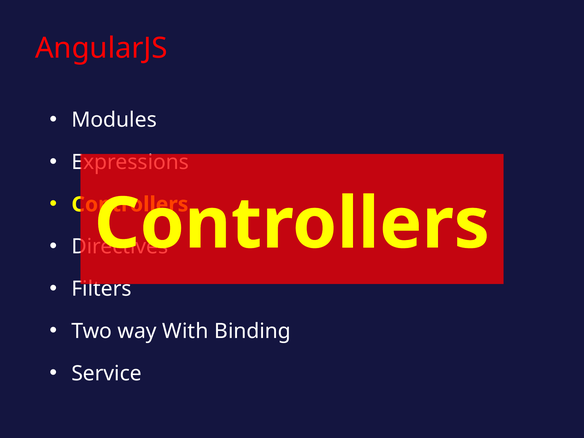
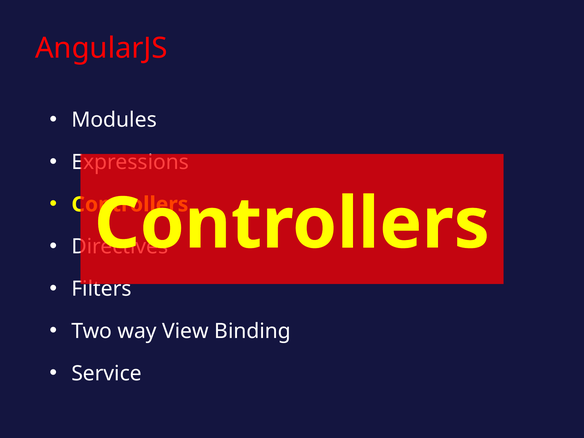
With: With -> View (185, 331)
